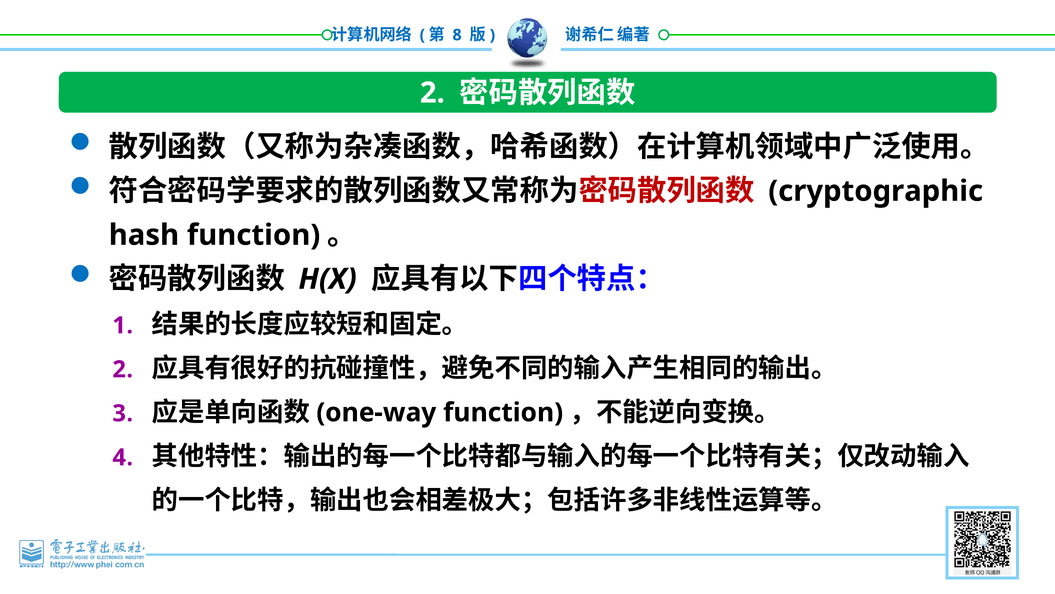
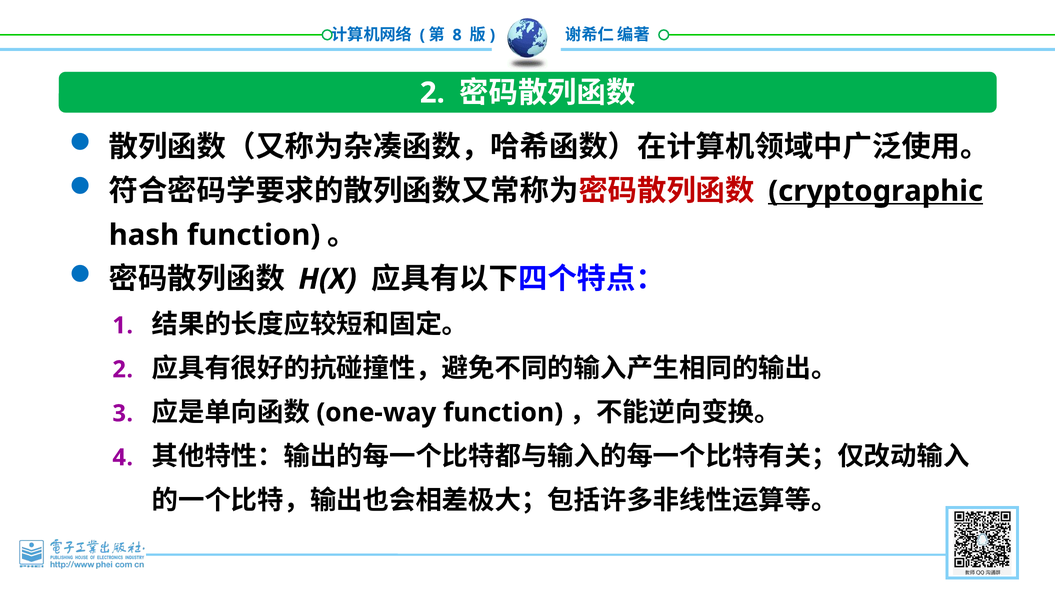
cryptographic underline: none -> present (876, 191)
